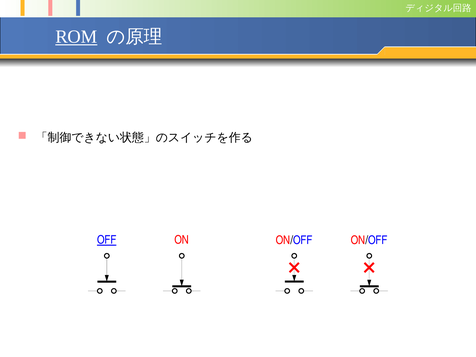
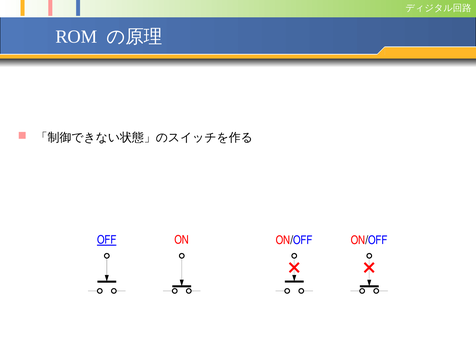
ROM underline: present -> none (76, 37)
